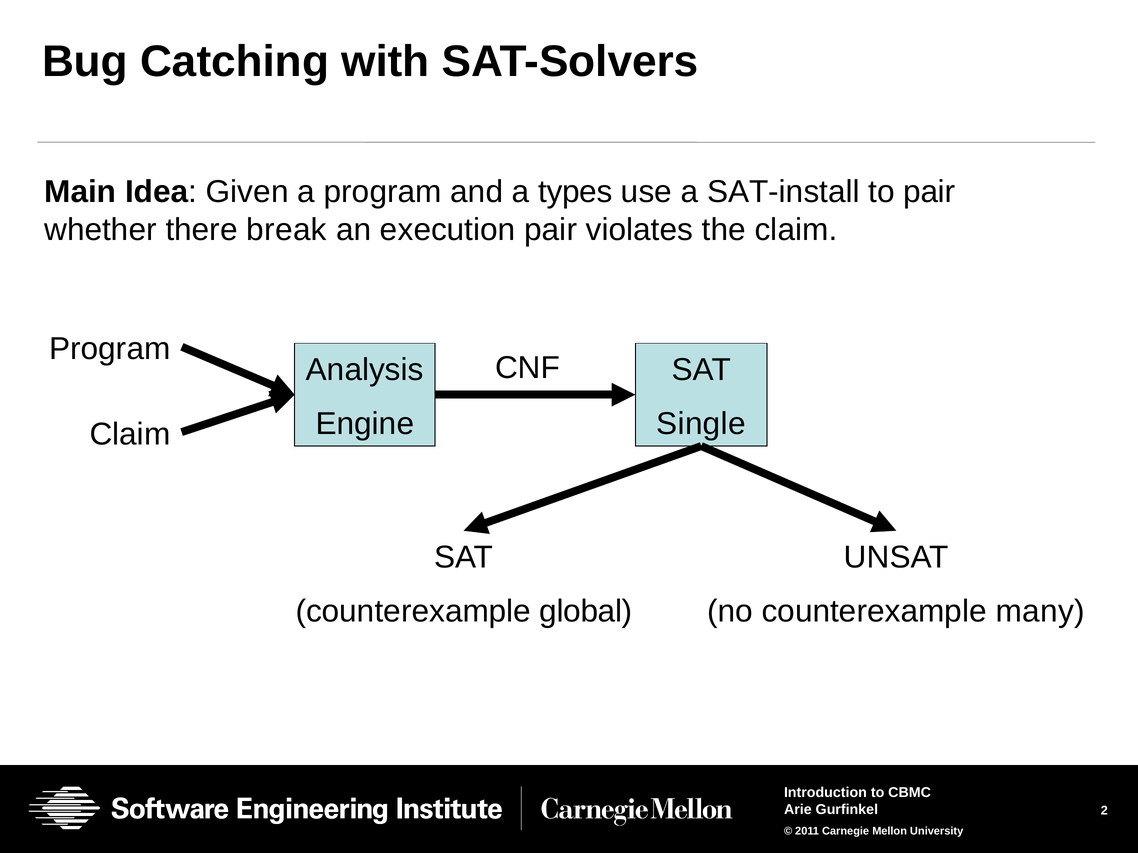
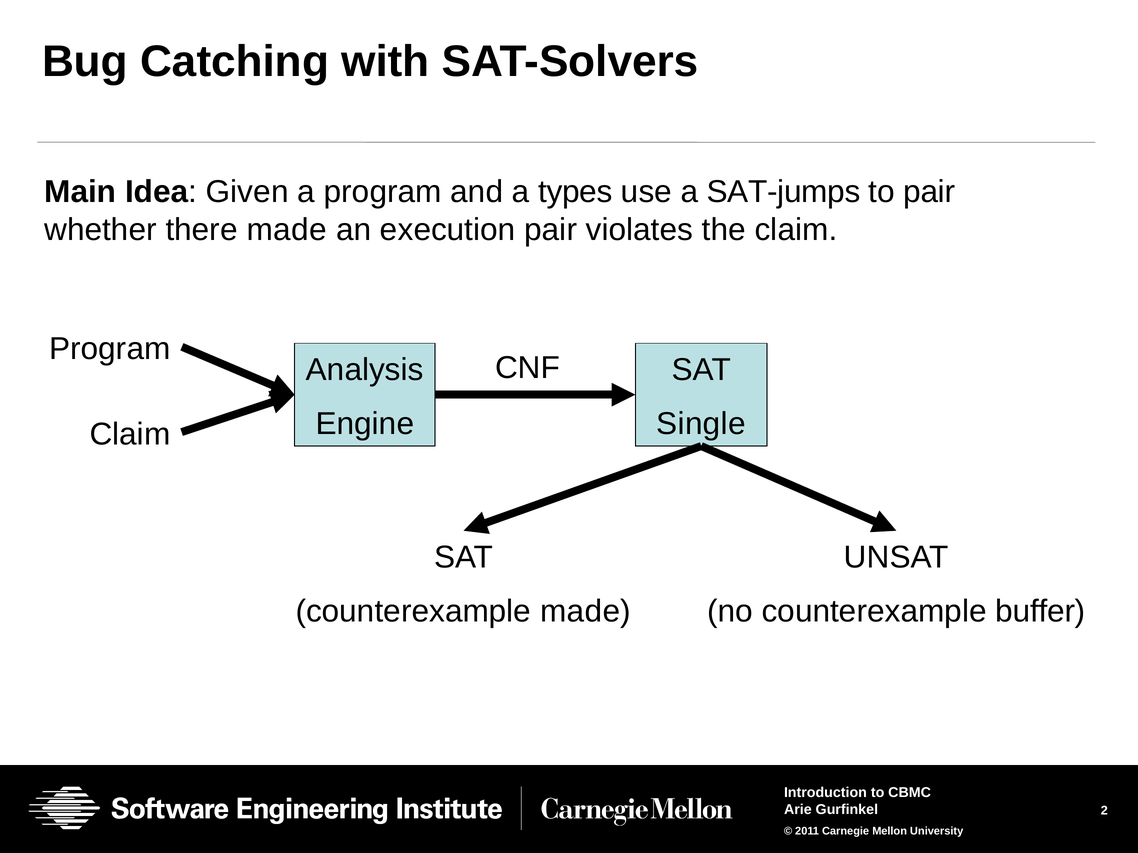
SAT-install: SAT-install -> SAT-jumps (784, 192)
there break: break -> made (287, 230)
counterexample global: global -> made (586, 612)
many: many -> buffer (1040, 612)
